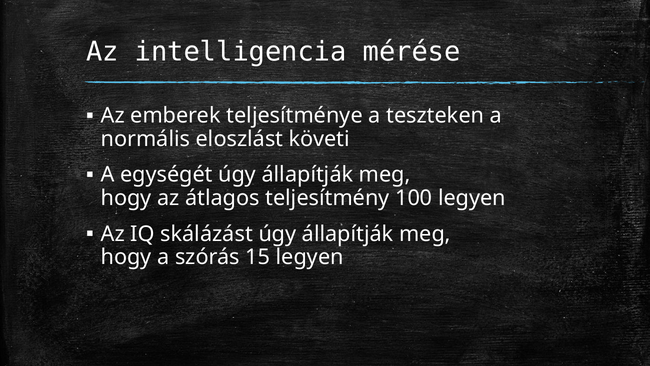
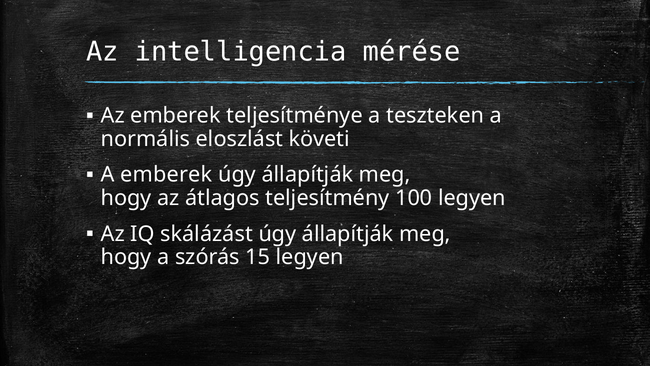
A egységét: egységét -> emberek (166, 175)
